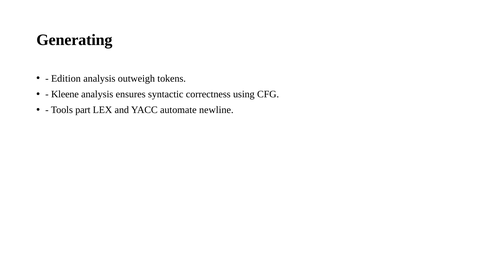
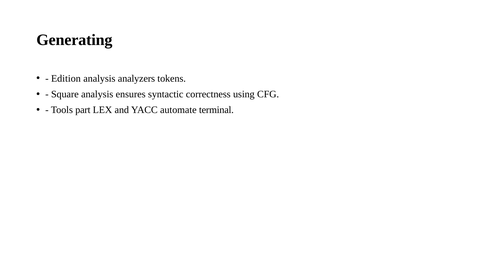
outweigh: outweigh -> analyzers (136, 79)
Kleene: Kleene -> Square (65, 94)
newline: newline -> terminal (216, 110)
